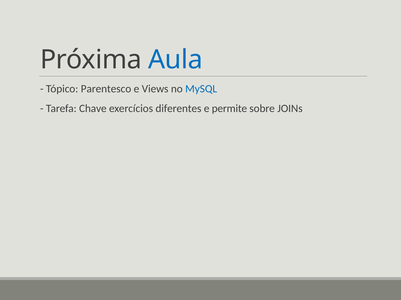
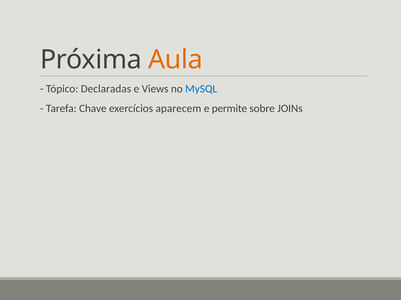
Aula colour: blue -> orange (176, 60)
Parentesco: Parentesco -> Declaradas (106, 89)
diferentes: diferentes -> aparecem (178, 109)
